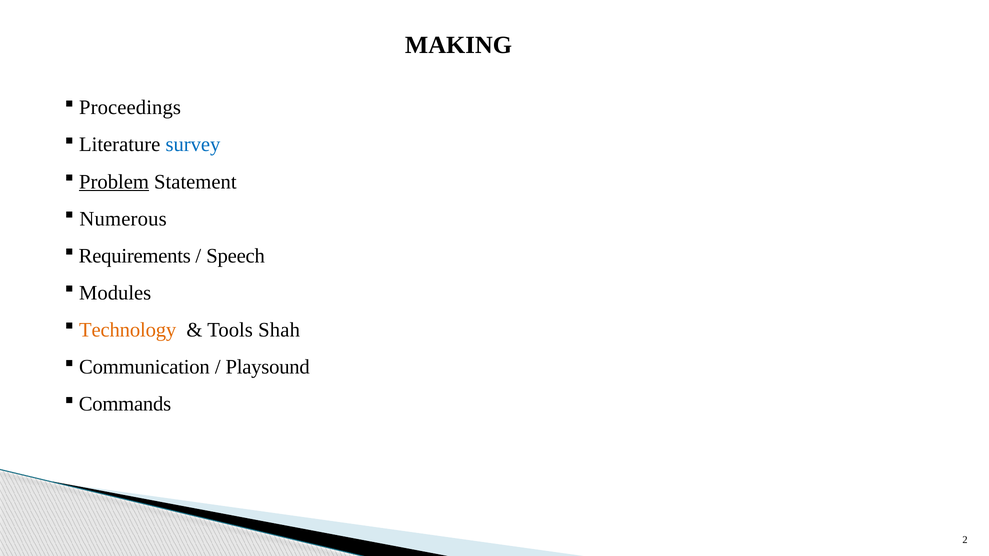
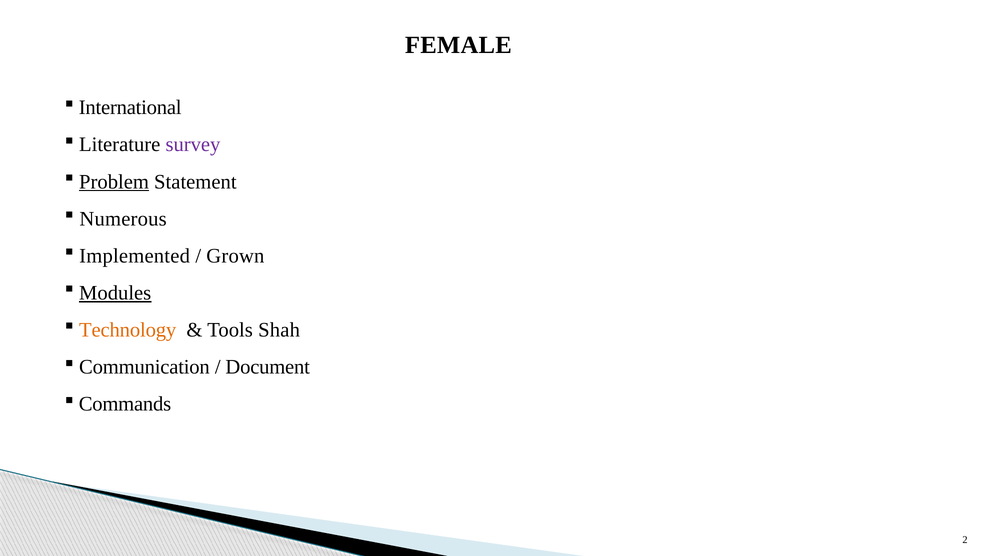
MAKING: MAKING -> FEMALE (458, 45)
Proceedings: Proceedings -> International (130, 108)
survey colour: blue -> purple (193, 145)
Requirements: Requirements -> Implemented (135, 256)
Speech: Speech -> Grown (235, 256)
Modules underline: none -> present (115, 293)
Playsound: Playsound -> Document (268, 367)
